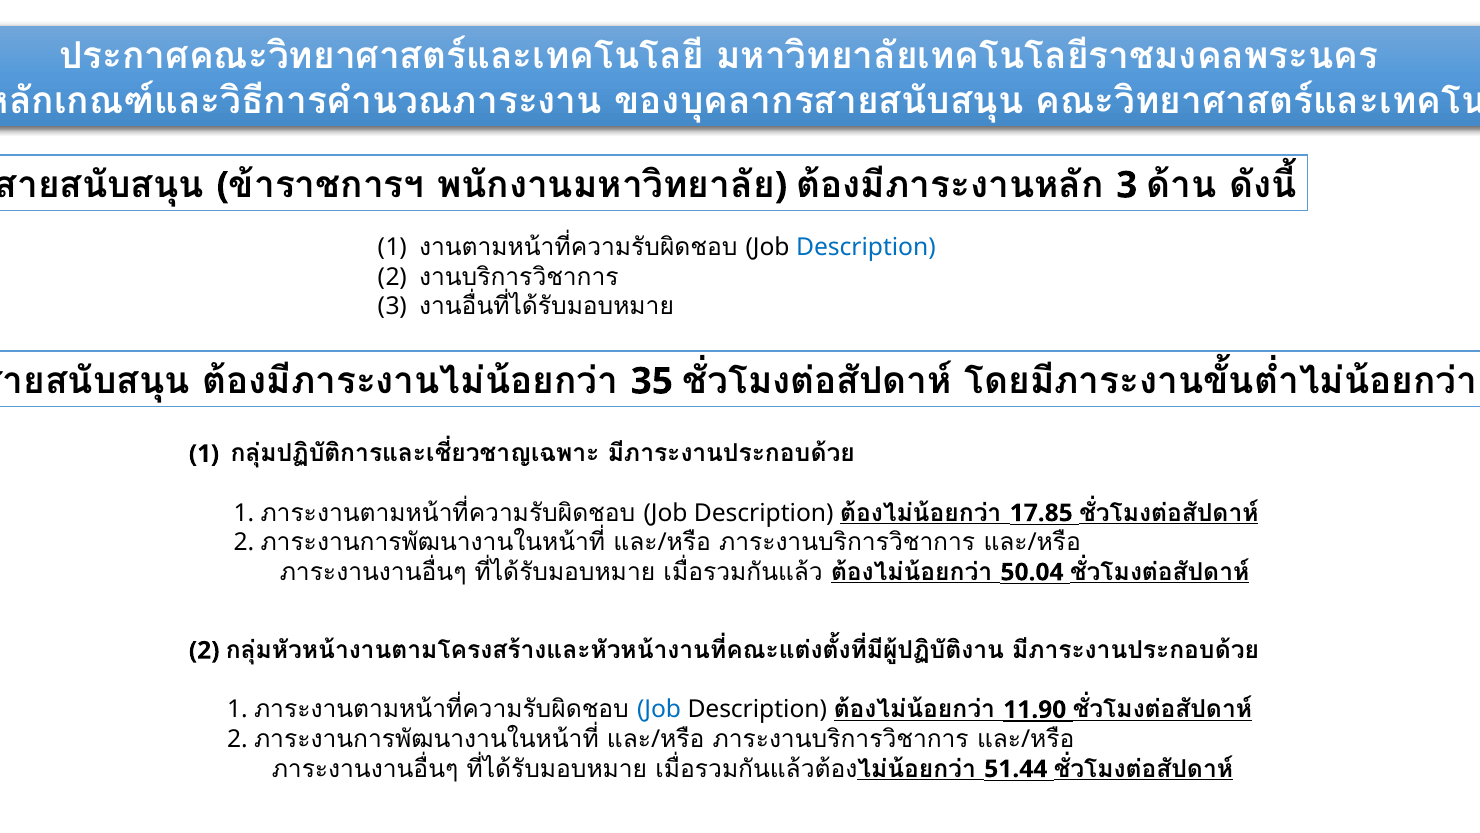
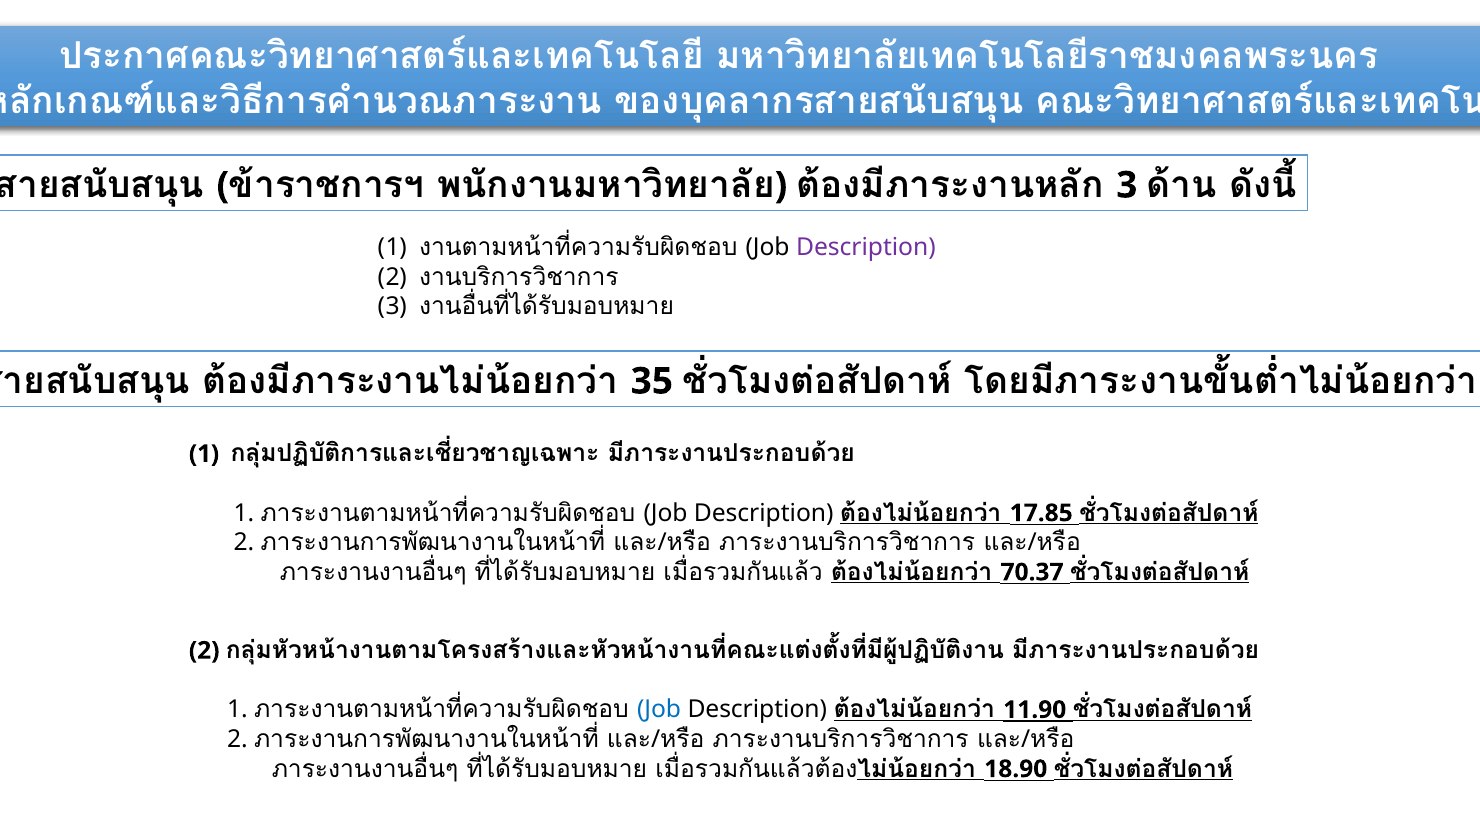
Description colour: blue -> purple (866, 247)
50.04: 50.04 -> 70.37 (1032, 572)
51.44: 51.44 -> 18.90 (1016, 769)
